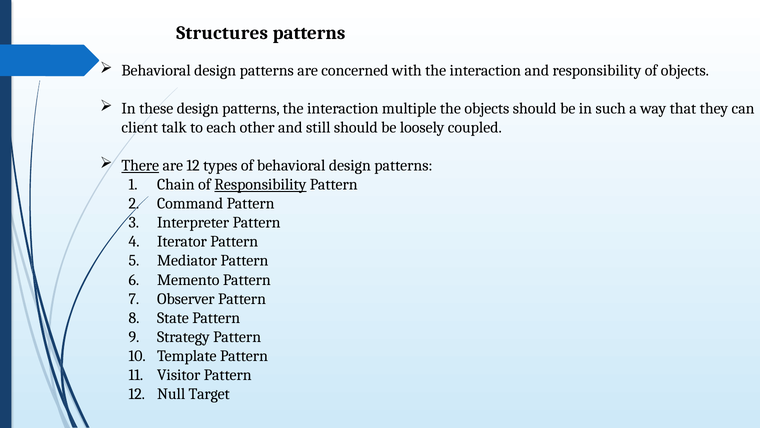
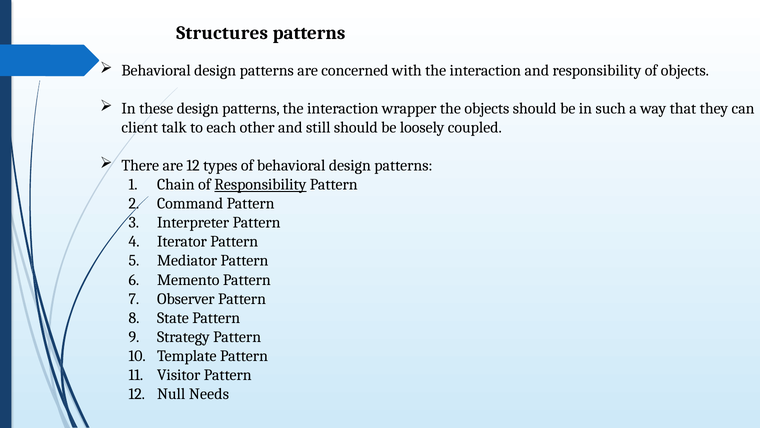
multiple: multiple -> wrapper (409, 108)
There underline: present -> none (140, 165)
Target: Target -> Needs (209, 393)
